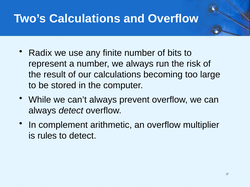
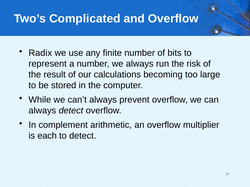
Two’s Calculations: Calculations -> Complicated (85, 19)
rules: rules -> each (47, 136)
